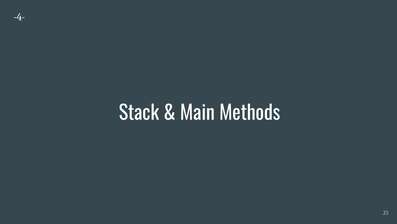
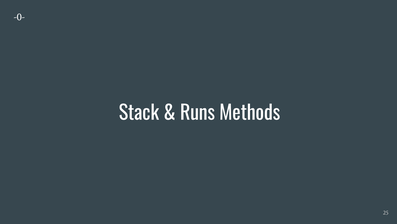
-4-: -4- -> -0- (19, 17)
Main: Main -> Runs (198, 113)
